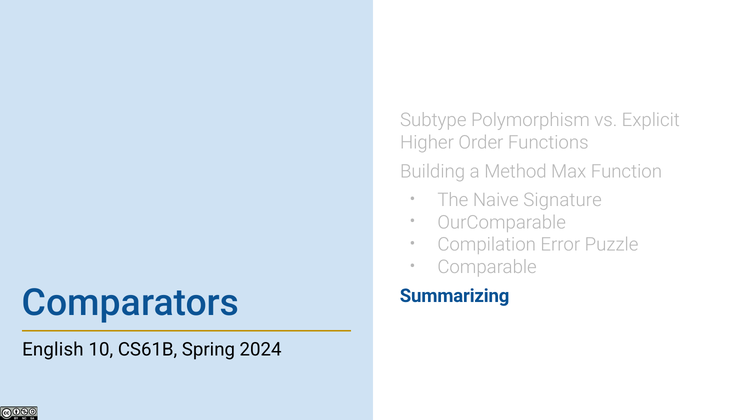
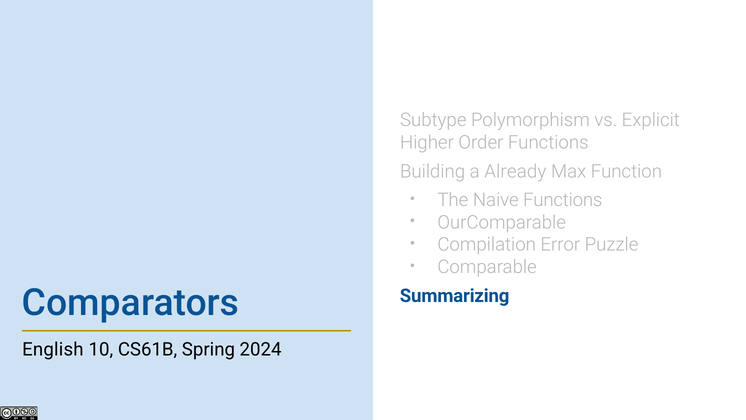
Method: Method -> Already (515, 171)
Naive Signature: Signature -> Functions (563, 200)
